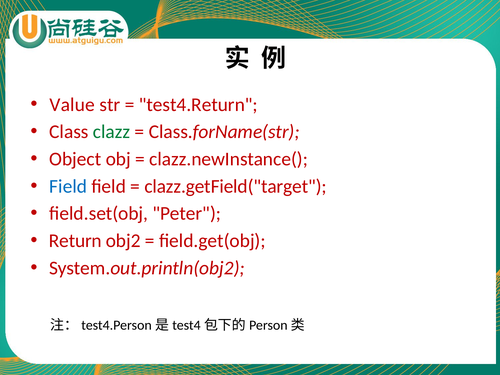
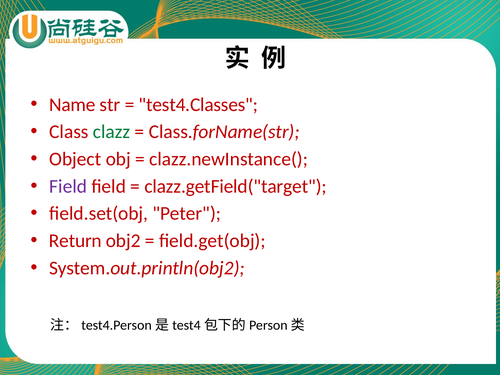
Value: Value -> Name (72, 105)
test4.Return: test4.Return -> test4.Classes (198, 105)
Field colour: blue -> purple (68, 186)
